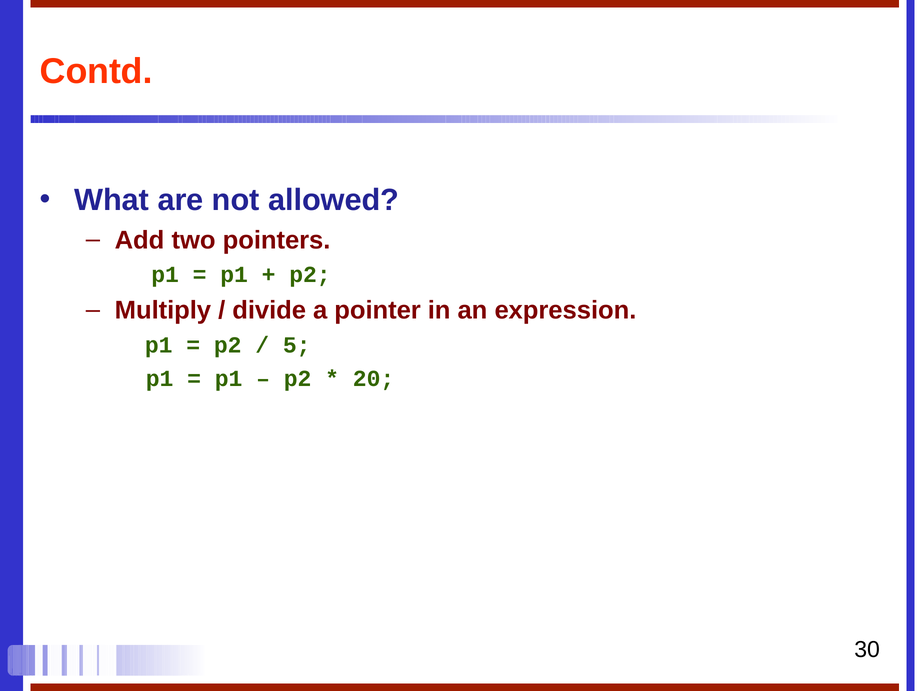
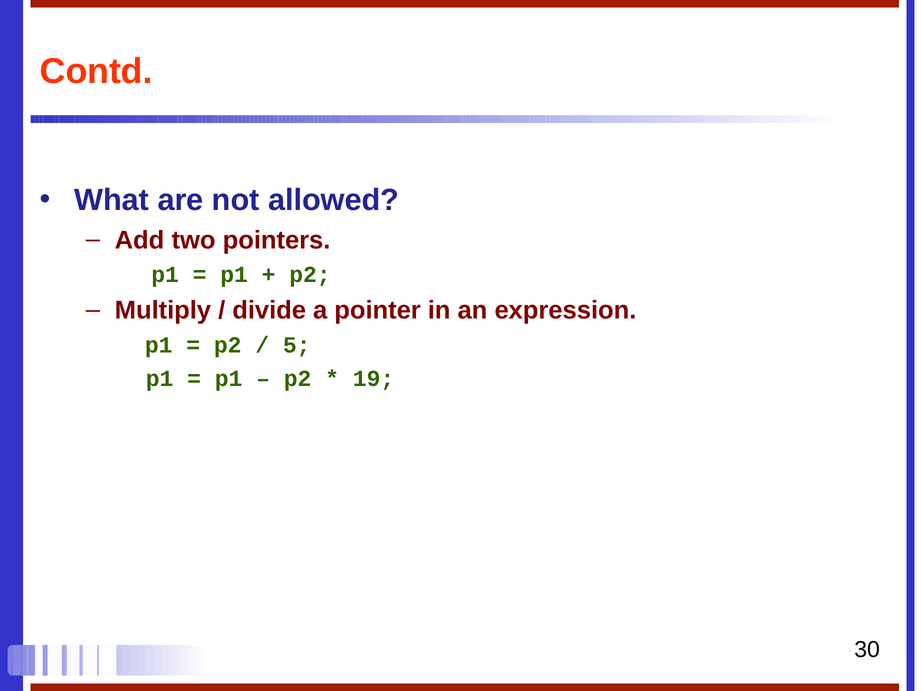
20: 20 -> 19 (374, 379)
